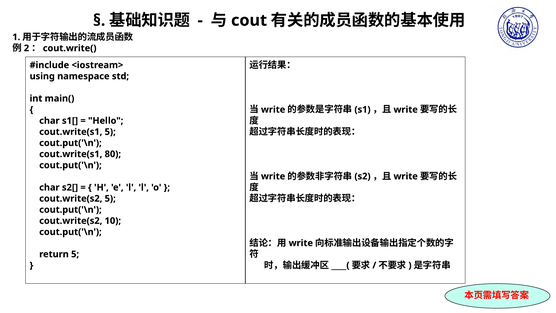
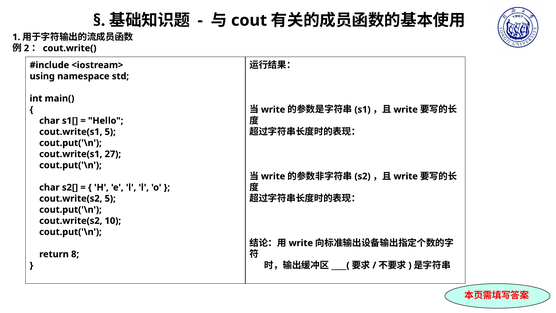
80: 80 -> 27 (113, 154)
return 5: 5 -> 8 (75, 254)
